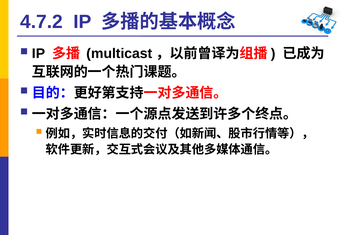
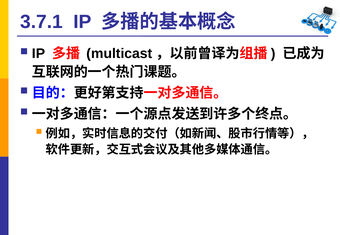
4.7.2: 4.7.2 -> 3.7.1 (41, 22)
